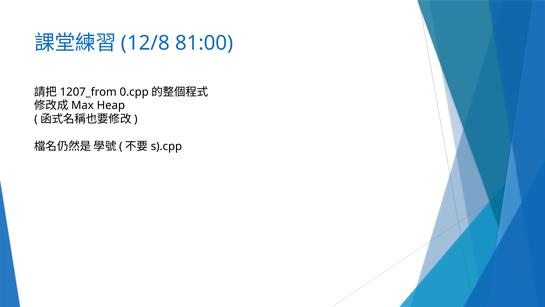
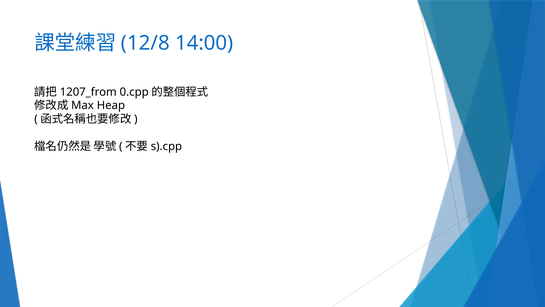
81:00: 81:00 -> 14:00 (204, 43)
